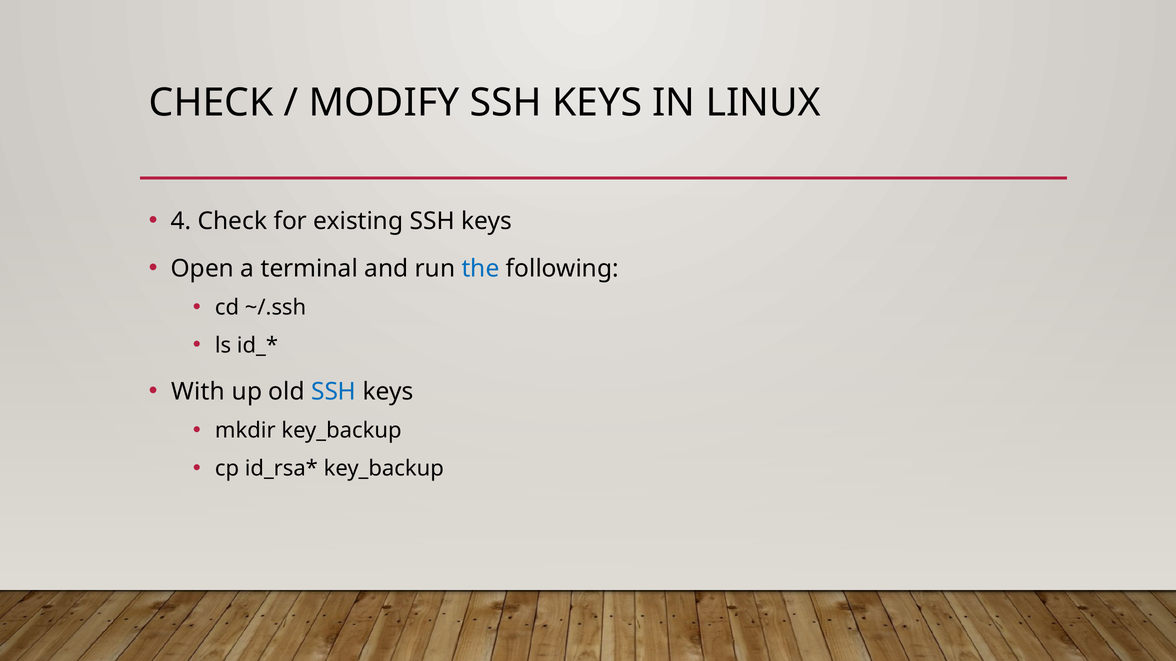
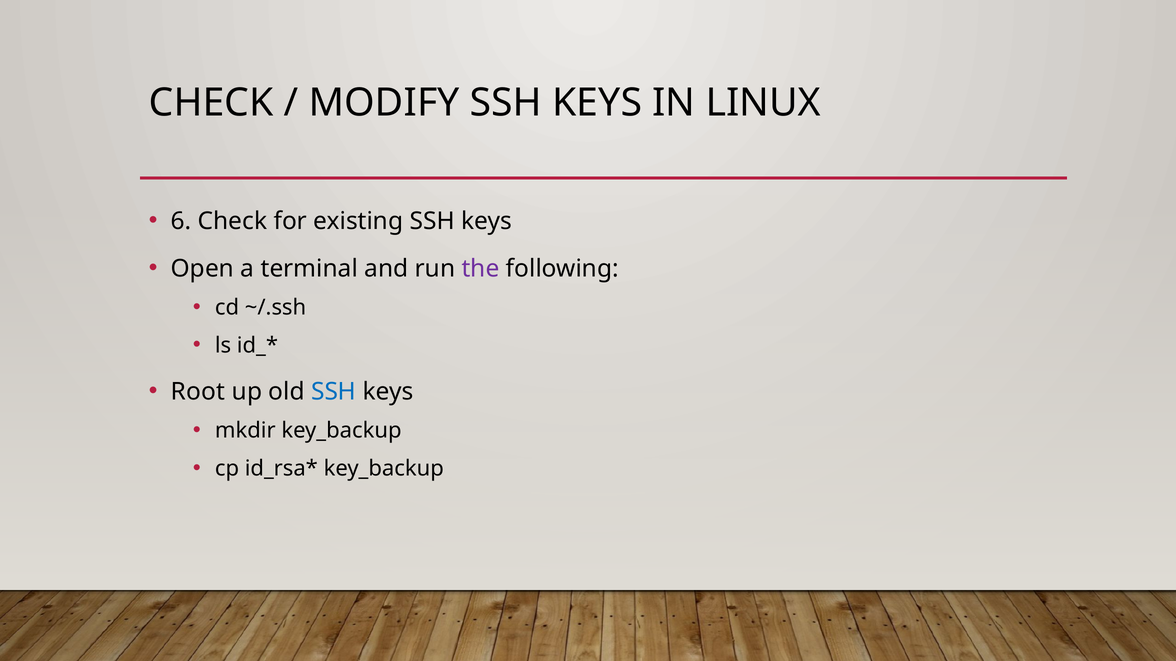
4: 4 -> 6 (181, 221)
the colour: blue -> purple (481, 269)
With: With -> Root (198, 392)
